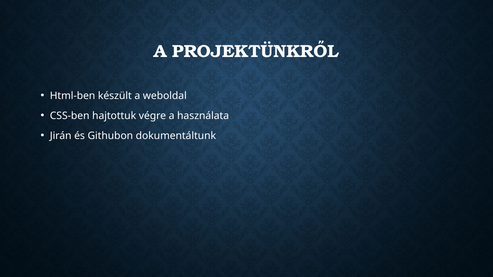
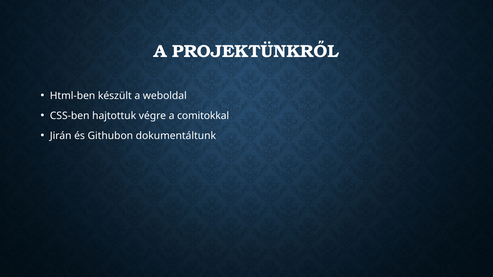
használata: használata -> comitokkal (203, 116)
